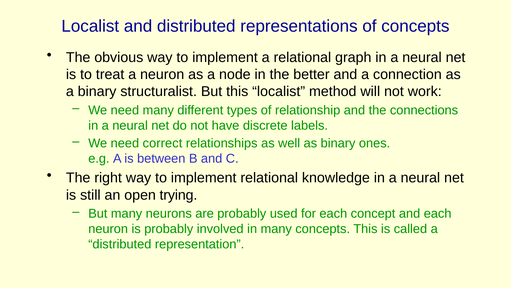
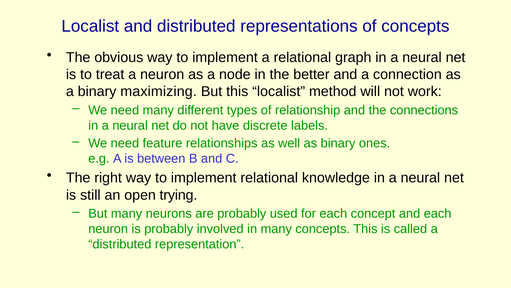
structuralist: structuralist -> maximizing (159, 91)
correct: correct -> feature (163, 143)
